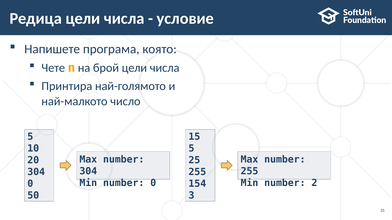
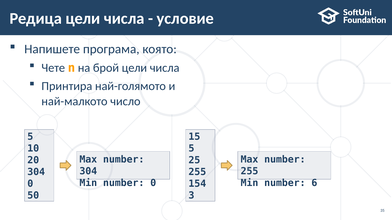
2: 2 -> 6 (314, 183)
